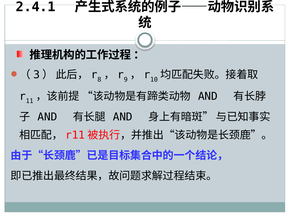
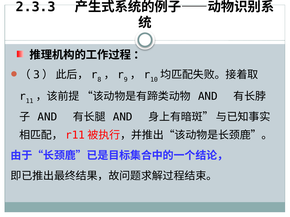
2.4.1: 2.4.1 -> 2.3.3 (36, 7)
